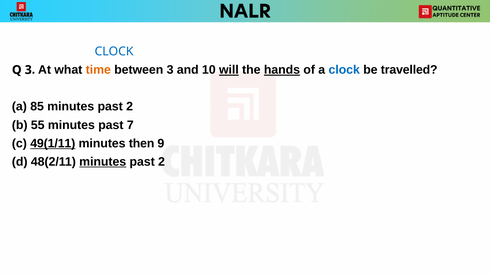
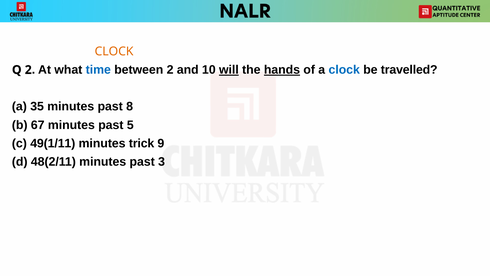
CLOCK colour: blue -> orange (114, 51)
Q 3: 3 -> 2 (28, 70)
time colour: orange -> blue (98, 70)
between 3: 3 -> 2 (170, 70)
85: 85 -> 35 (37, 106)
2: 2 -> 8 (130, 106)
55: 55 -> 67 (38, 125)
7: 7 -> 5 (130, 125)
49(1/11 underline: present -> none (53, 143)
then: then -> trick (142, 143)
minutes underline: present -> none (103, 161)
2: 2 -> 3 (162, 161)
